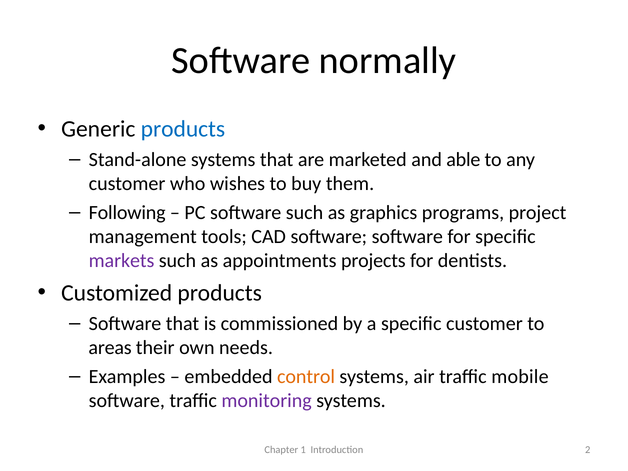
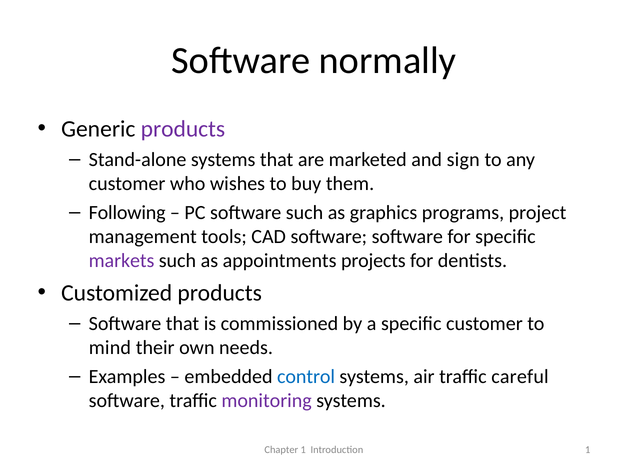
products colour: blue -> purple (183, 129)
able: able -> sign (463, 160)
areas: areas -> mind (110, 348)
control colour: orange -> blue (306, 377)
mobile: mobile -> careful (520, 377)
Introduction 2: 2 -> 1 (588, 450)
